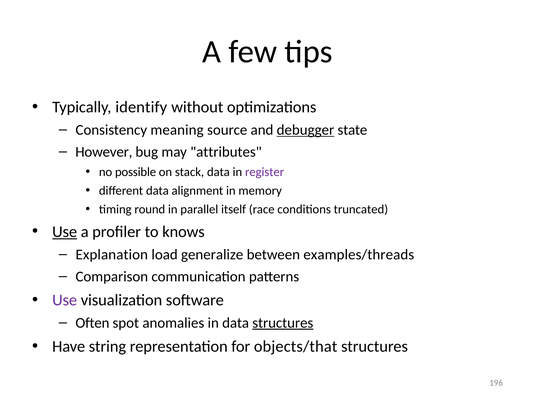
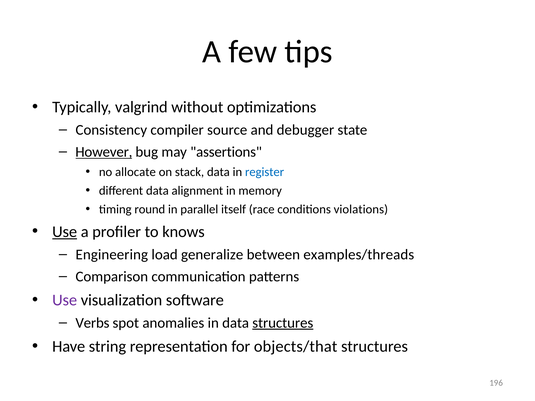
identify: identify -> valgrind (141, 107)
meaning: meaning -> compiler (177, 130)
debugger underline: present -> none (305, 130)
However underline: none -> present (104, 152)
attributes: attributes -> assertions (226, 152)
possible: possible -> allocate (135, 172)
register colour: purple -> blue (265, 172)
truncated: truncated -> violations (361, 209)
Explanation: Explanation -> Engineering (112, 255)
Often: Often -> Verbs (92, 323)
